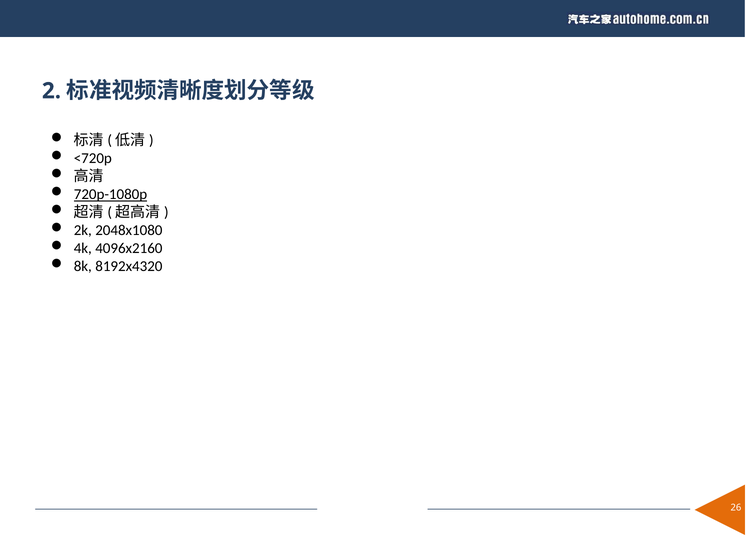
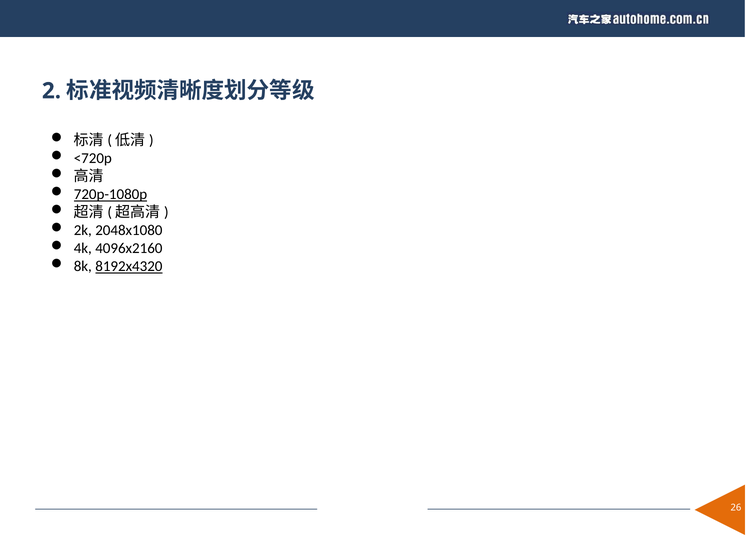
8192x4320 underline: none -> present (129, 267)
